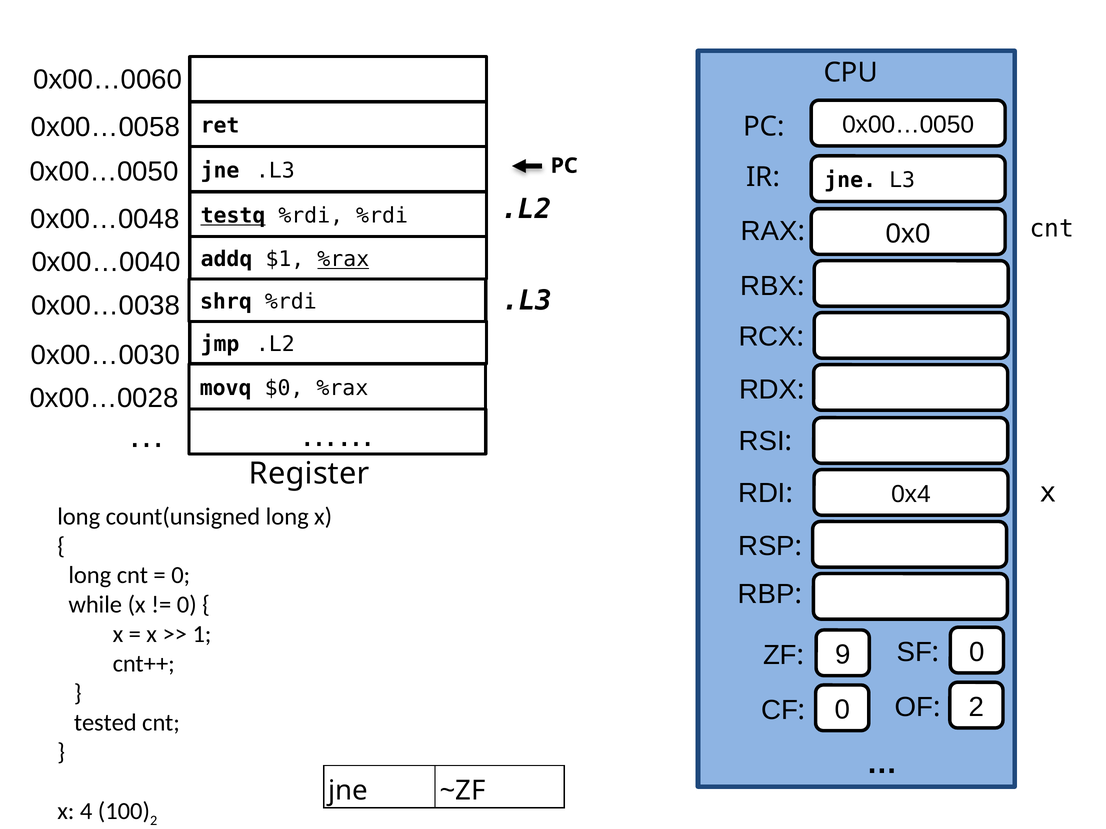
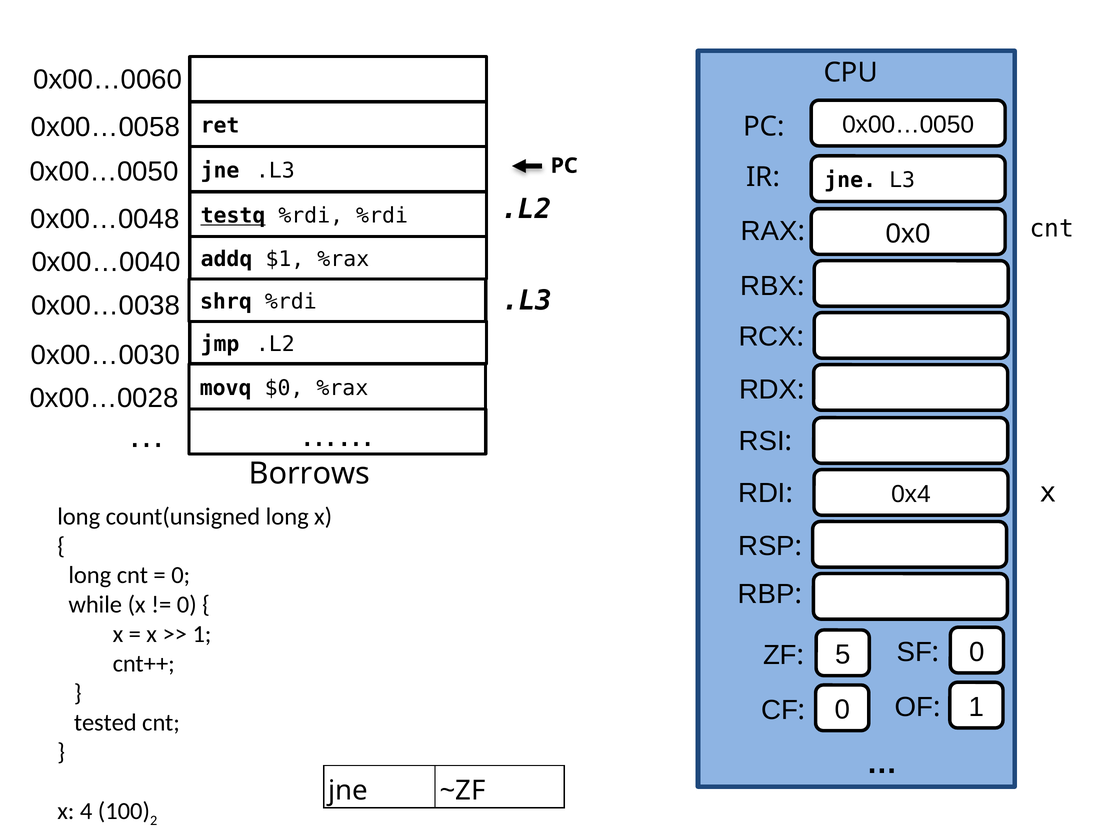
%rax underline: present -> none (343, 259)
Register: Register -> Borrows (309, 474)
9: 9 -> 5 (843, 655)
2: 2 -> 1 (976, 707)
